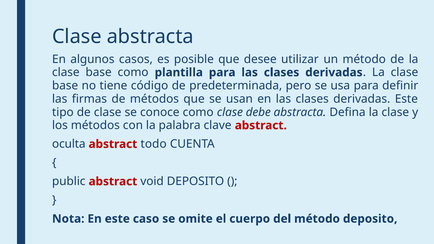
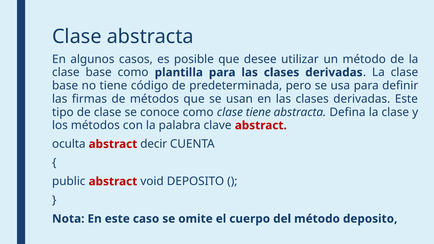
clase debe: debe -> tiene (258, 112)
todo: todo -> decir (154, 144)
